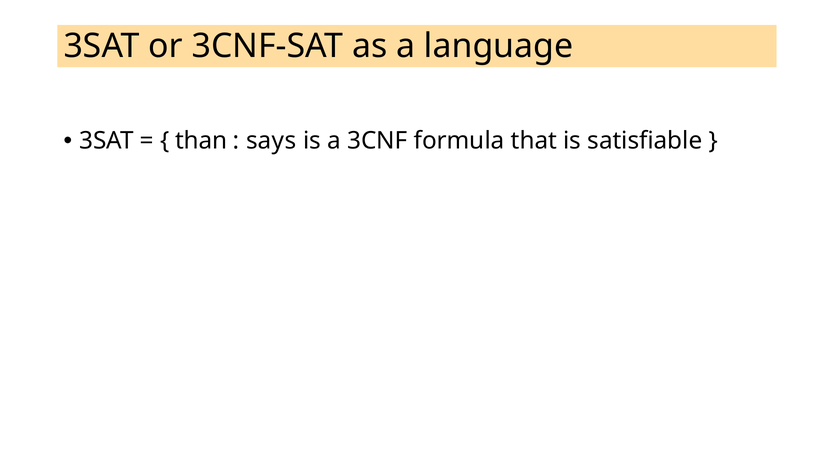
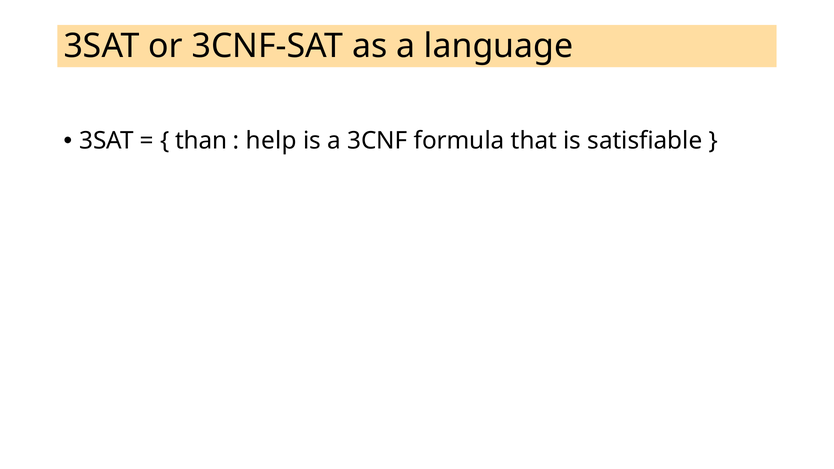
says: says -> help (271, 141)
